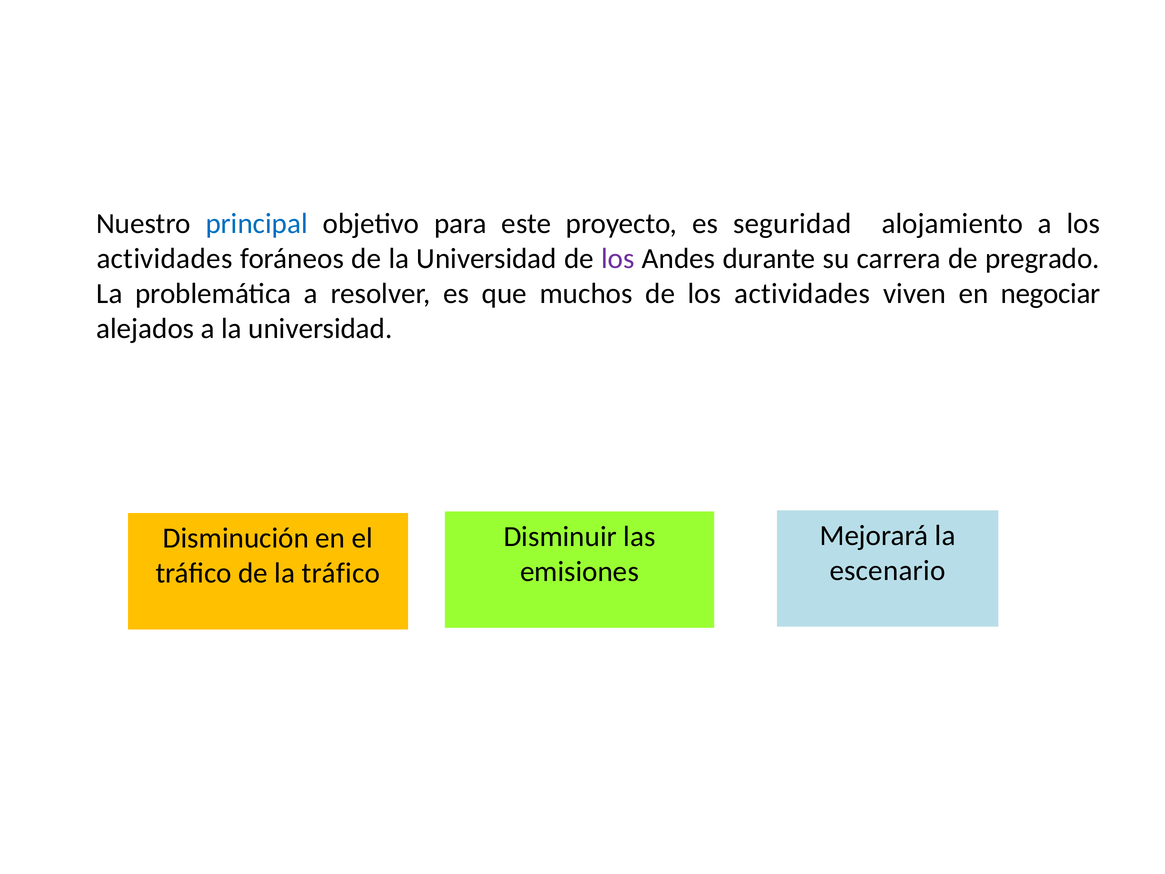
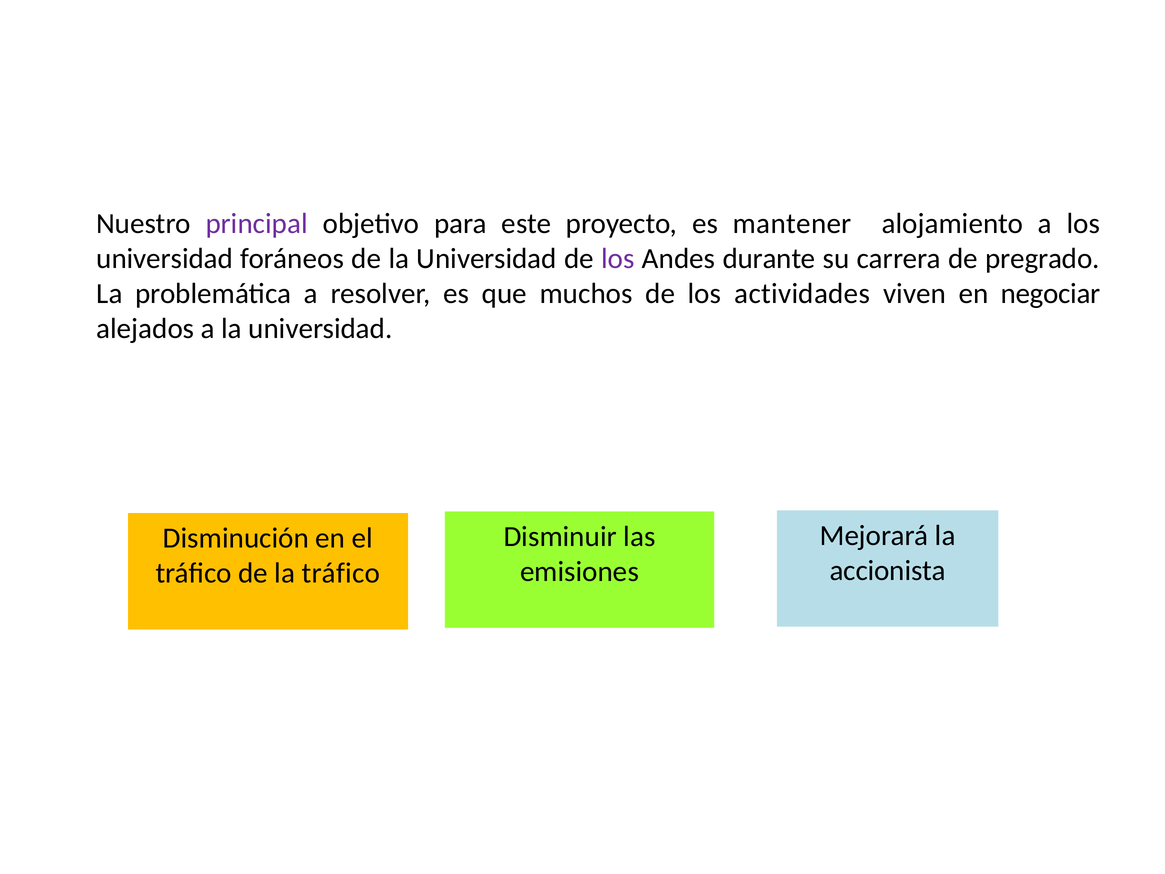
principal colour: blue -> purple (257, 224)
seguridad: seguridad -> mantener (792, 224)
actividades: actividades -> universidad (165, 258)
escenario: escenario -> accionista (888, 570)
